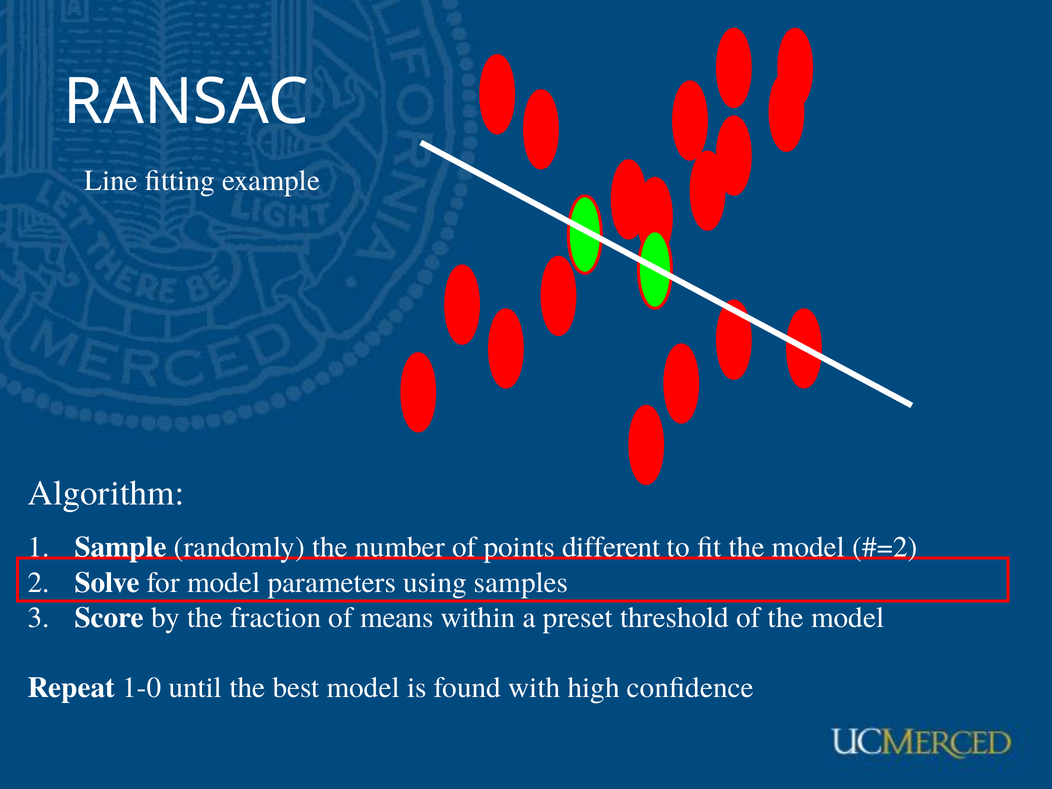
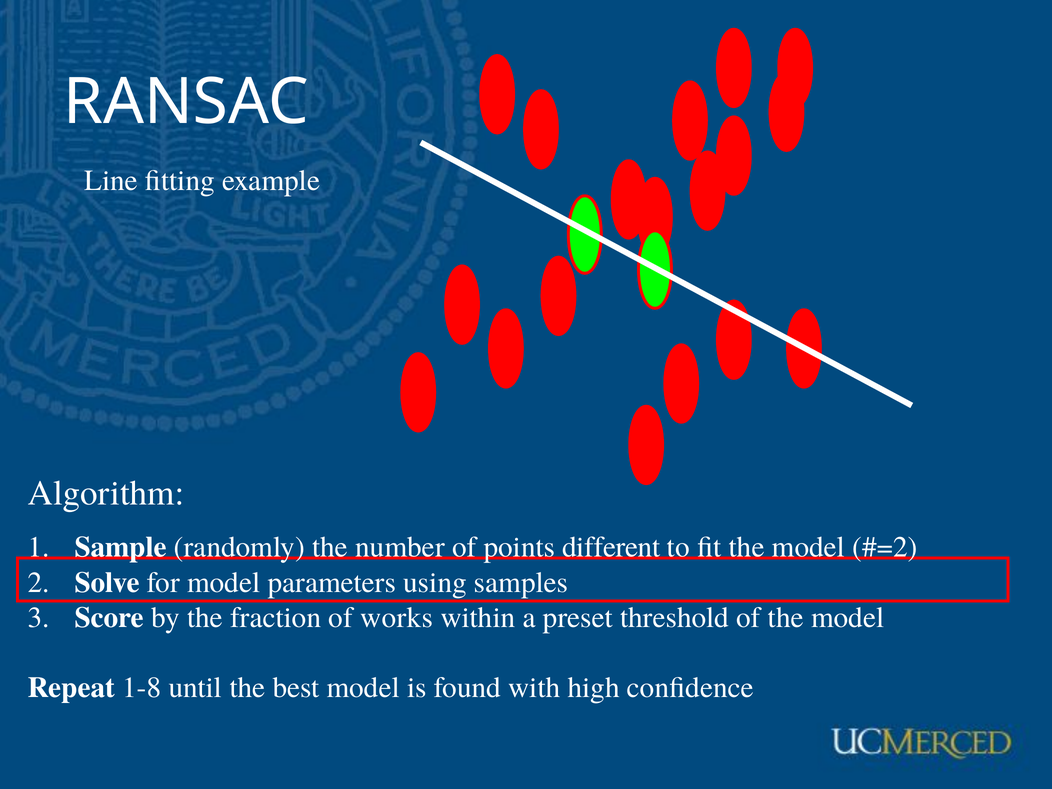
means: means -> works (397, 617)
1-0: 1-0 -> 1-8 (142, 688)
